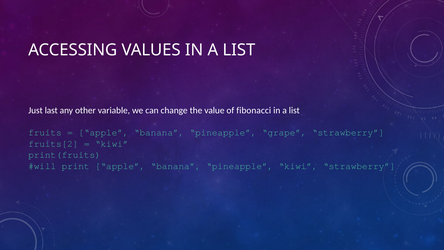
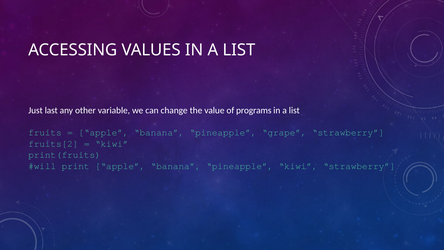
fibonacci: fibonacci -> programs (254, 110)
